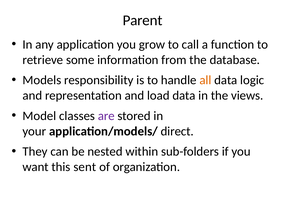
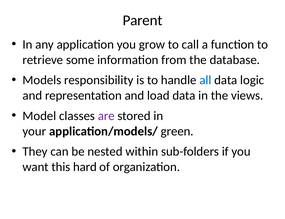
all colour: orange -> blue (205, 80)
direct: direct -> green (177, 131)
sent: sent -> hard (85, 167)
